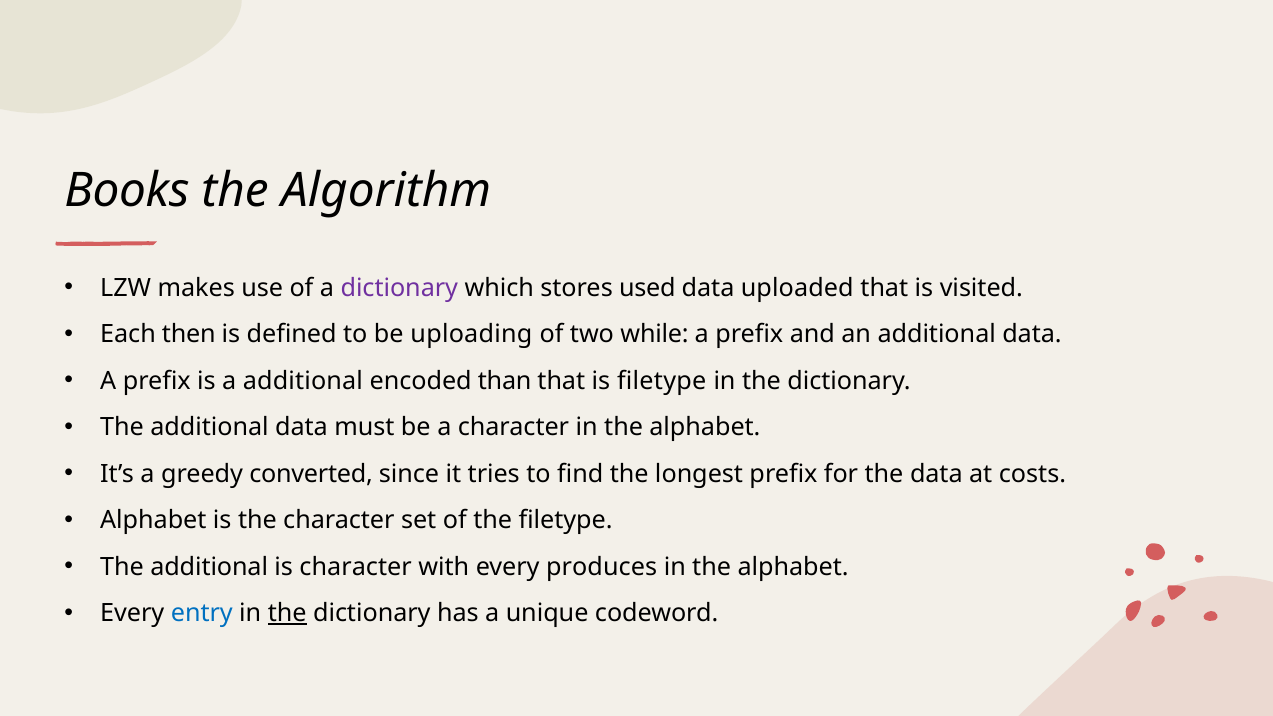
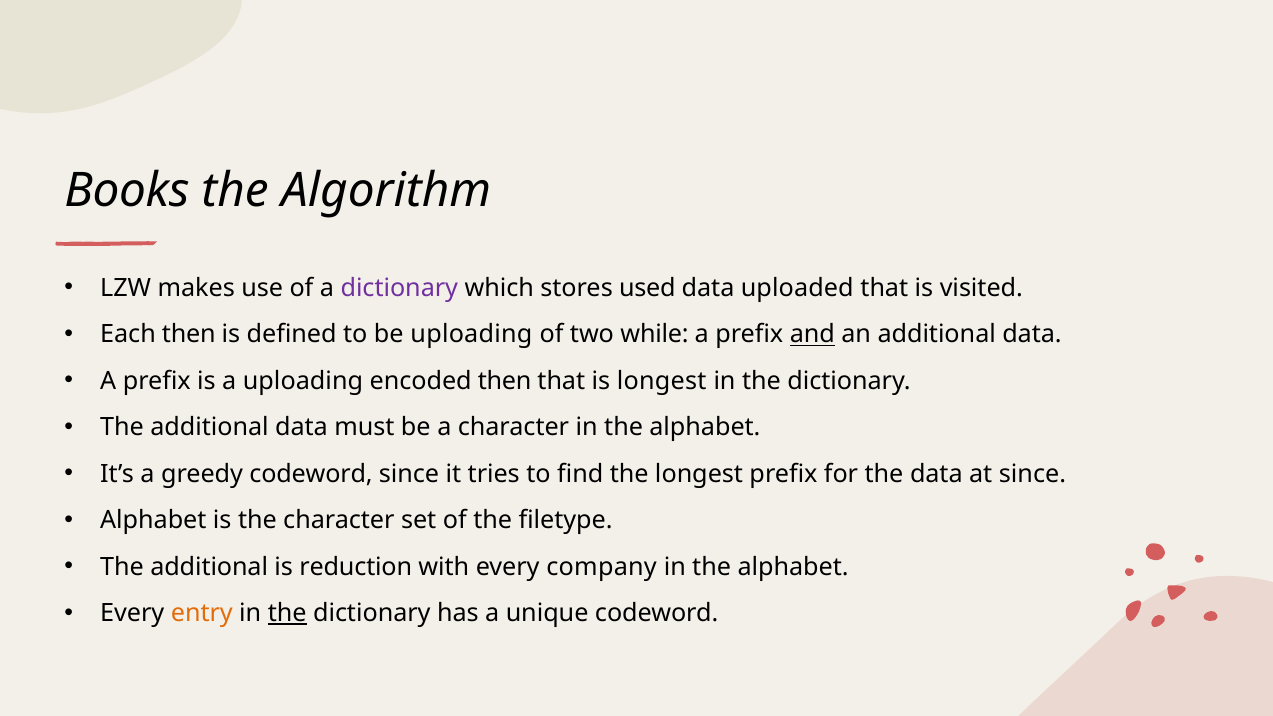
and underline: none -> present (812, 334)
a additional: additional -> uploading (303, 381)
encoded than: than -> then (505, 381)
is filetype: filetype -> longest (662, 381)
greedy converted: converted -> codeword (311, 474)
at costs: costs -> since (1032, 474)
is character: character -> reduction (356, 567)
produces: produces -> company (602, 567)
entry colour: blue -> orange (202, 613)
